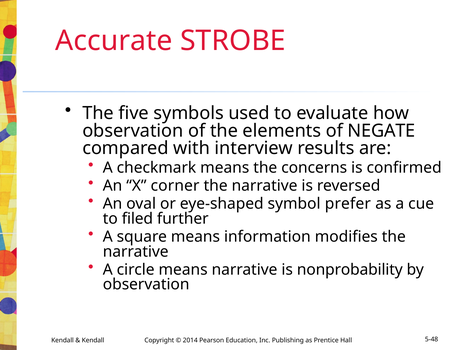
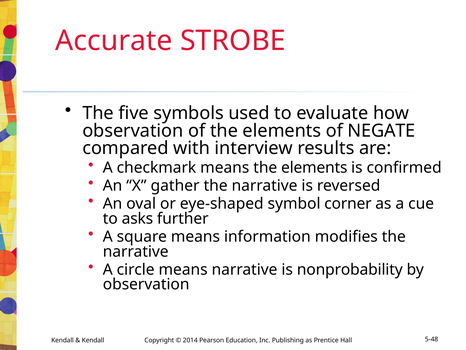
means the concerns: concerns -> elements (314, 167)
corner: corner -> gather (175, 185)
prefer: prefer -> corner (348, 203)
filed: filed -> asks (137, 218)
